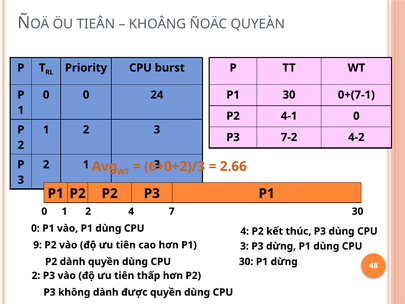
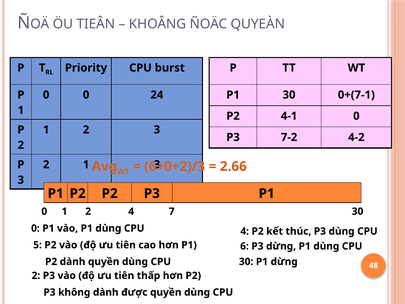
9: 9 -> 5 (38, 245)
3: 3 -> 6 (244, 246)
